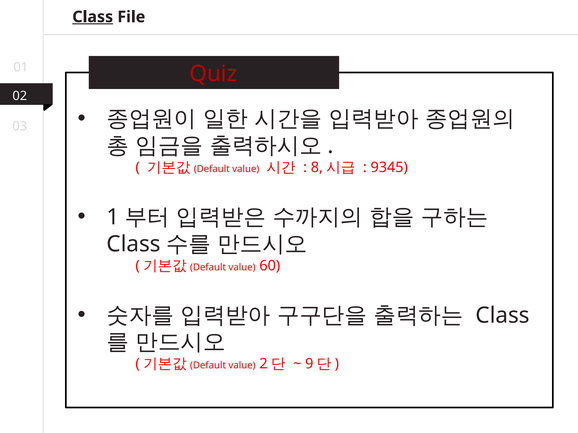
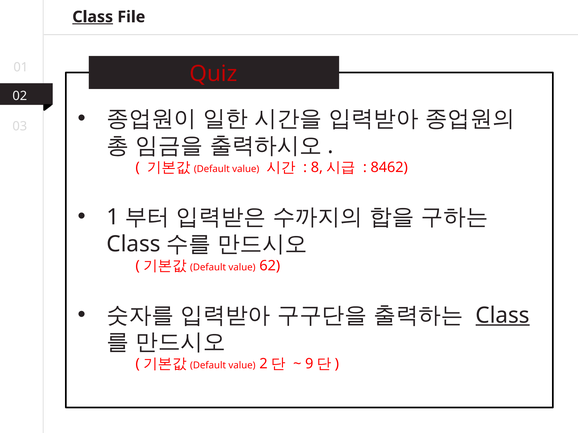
9345: 9345 -> 8462 (389, 168)
60: 60 -> 62 (270, 266)
Class underline: none -> present (503, 316)
